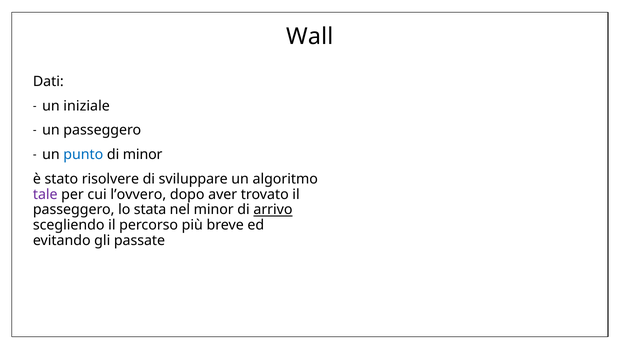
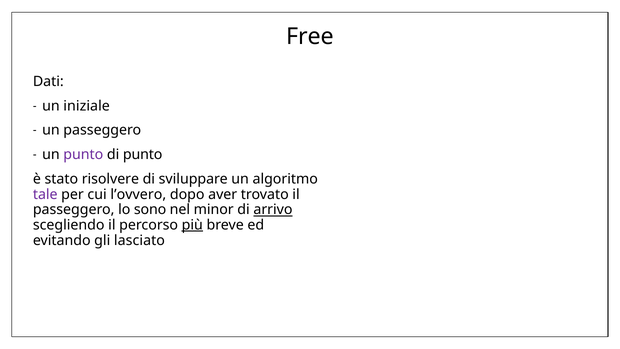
Wall: Wall -> Free (310, 37)
punto colour: blue -> purple (83, 155)
di minor: minor -> punto (143, 155)
stata: stata -> sono (150, 210)
più underline: none -> present (192, 225)
passate: passate -> lasciato (139, 240)
